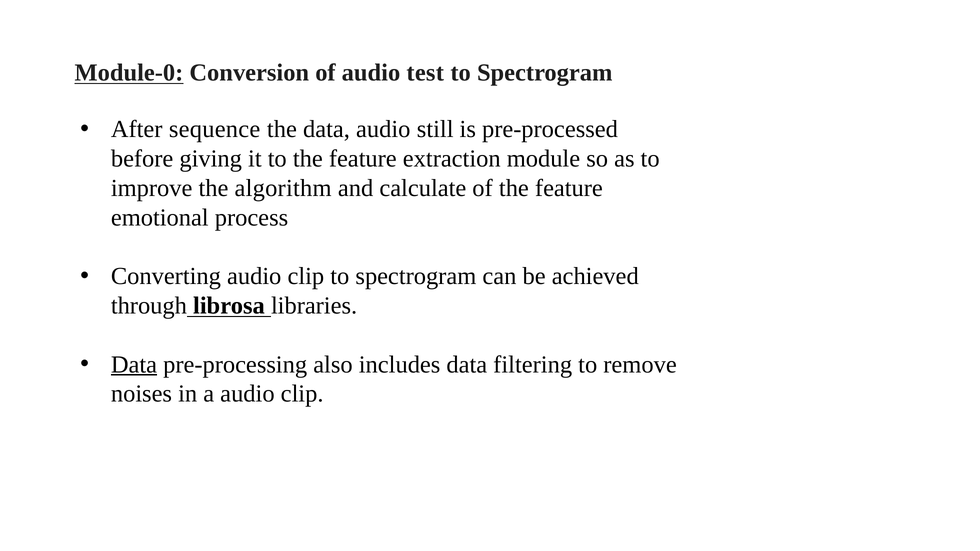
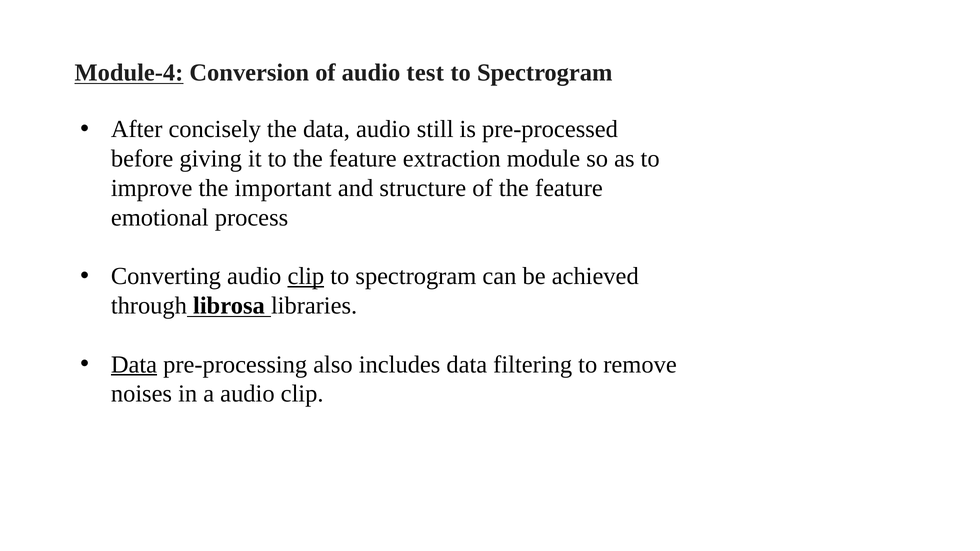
Module-0: Module-0 -> Module-4 (129, 73)
sequence: sequence -> concisely (215, 129)
algorithm: algorithm -> important (283, 188)
calculate: calculate -> structure (423, 188)
clip underline: none -> present (306, 276)
